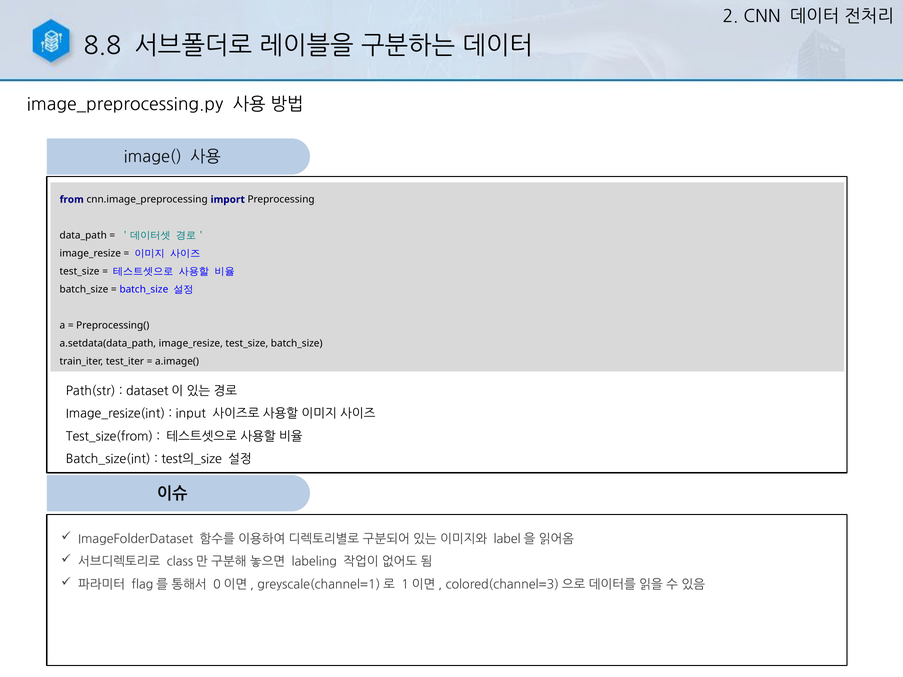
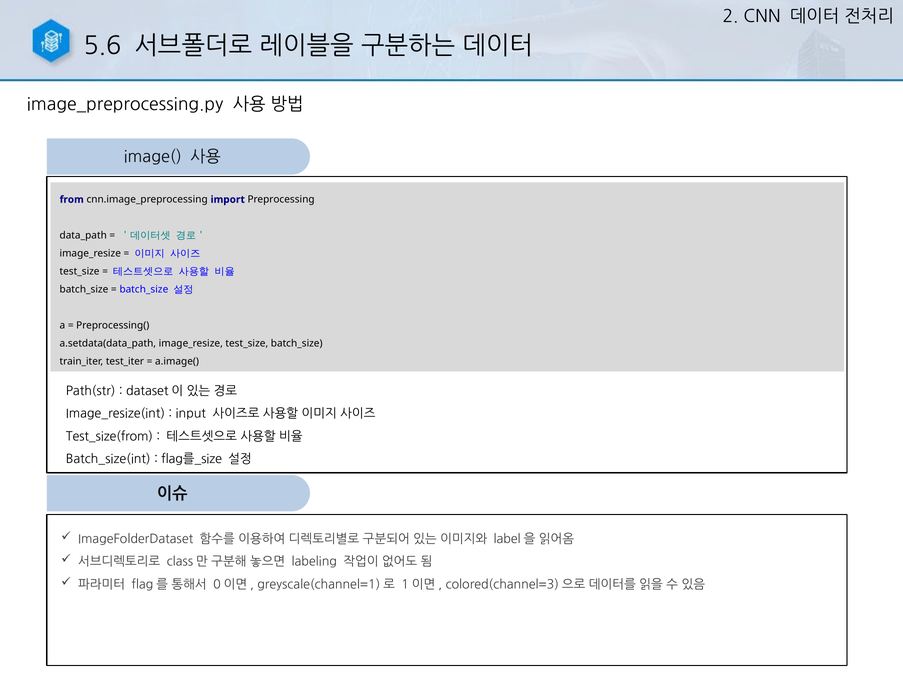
8.8: 8.8 -> 5.6 (102, 46)
test의_size: test의_size -> flag를_size (192, 459)
